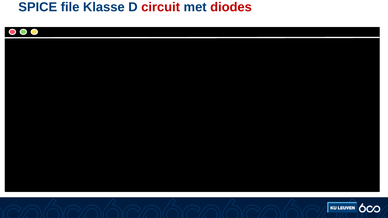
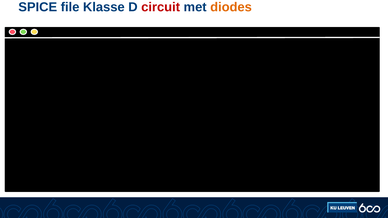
diodes colour: red -> orange (231, 7)
